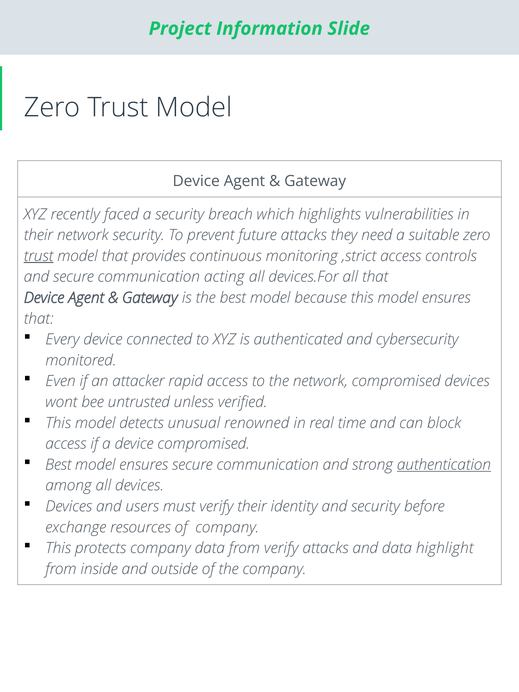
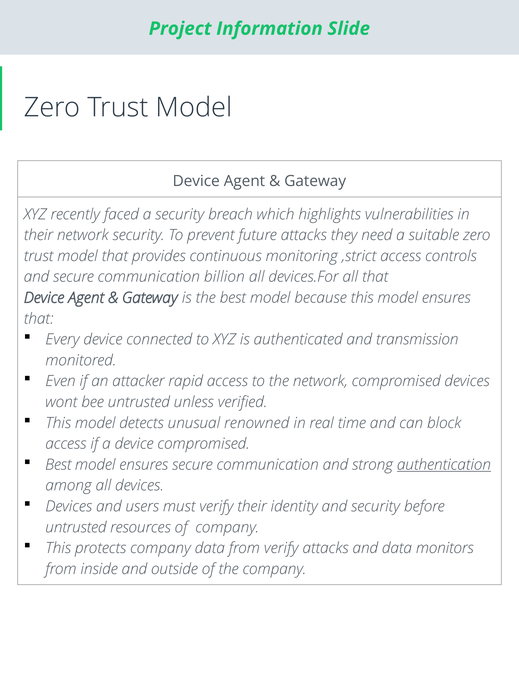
trust underline: present -> none (39, 256)
acting: acting -> billion (224, 277)
cybersecurity: cybersecurity -> transmission (417, 339)
exchange: exchange -> untrusted (76, 527)
highlight: highlight -> monitors (445, 548)
